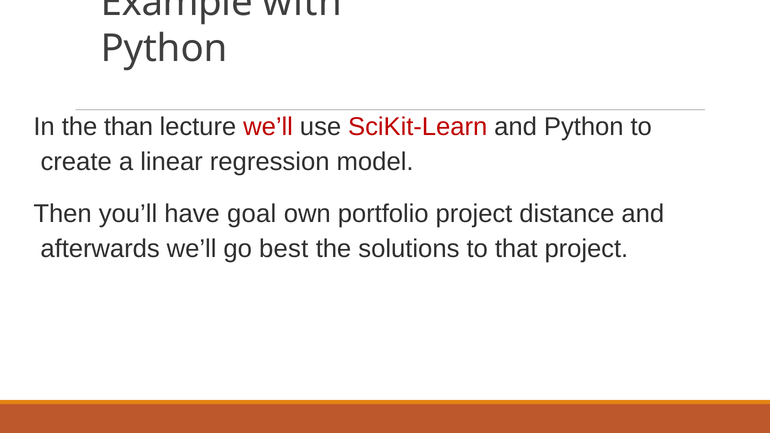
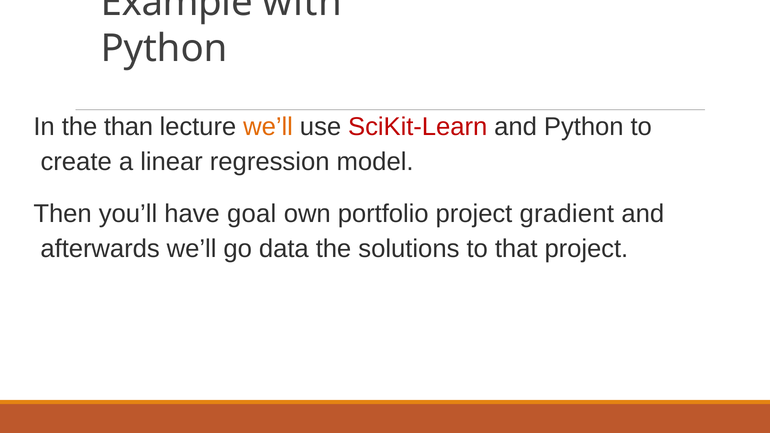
we’ll colour: red -> orange (268, 127)
distance: distance -> gradient (567, 214)
best: best -> data (284, 249)
